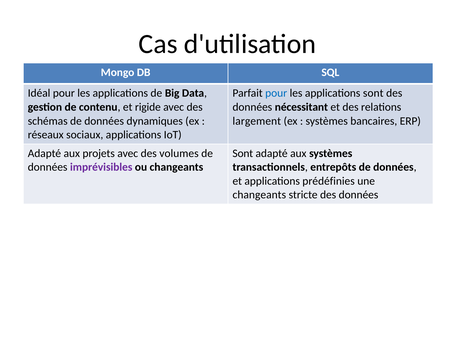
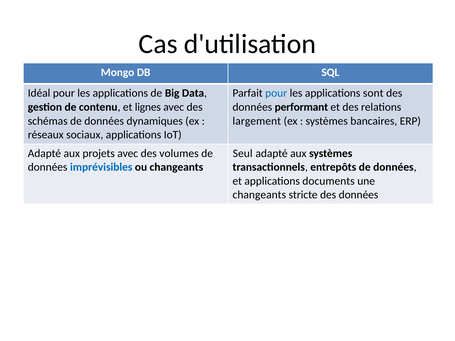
rigide: rigide -> lignes (148, 107)
nécessitant: nécessitant -> performant (301, 107)
Sont: Sont -> Seul (243, 153)
imprévisibles colour: purple -> blue (101, 167)
prédéfinies: prédéfinies -> documents (329, 181)
